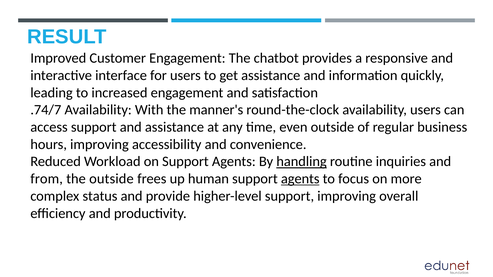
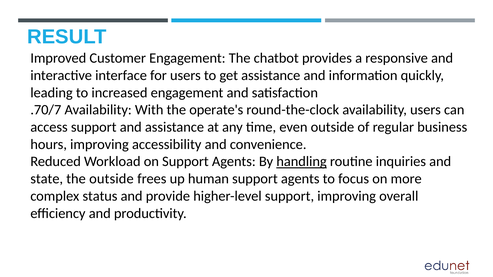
.74/7: .74/7 -> .70/7 (46, 110)
manner's: manner's -> operate's (216, 110)
from: from -> state (47, 179)
agents underline: present -> none (300, 179)
